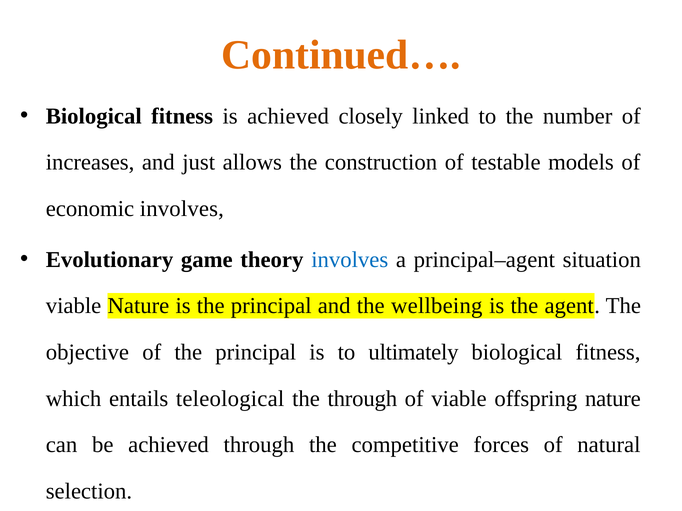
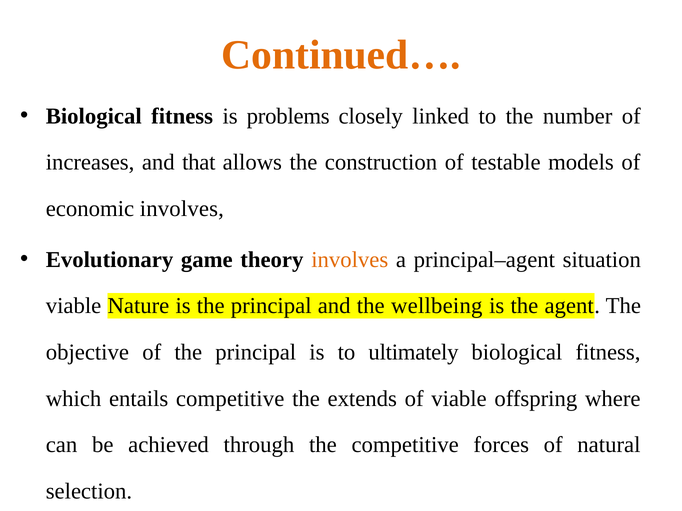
is achieved: achieved -> problems (288, 116)
just: just -> that (199, 163)
involves colour: blue -> orange (350, 260)
entails teleological: teleological -> competitive (230, 399)
the through: through -> extends (362, 399)
offspring nature: nature -> where (613, 399)
